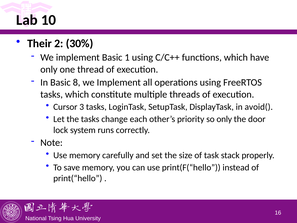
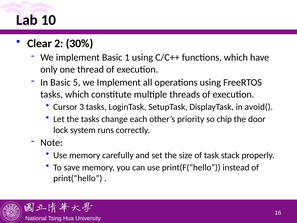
Their: Their -> Clear (40, 43)
8: 8 -> 5 (77, 82)
so only: only -> chip (224, 119)
